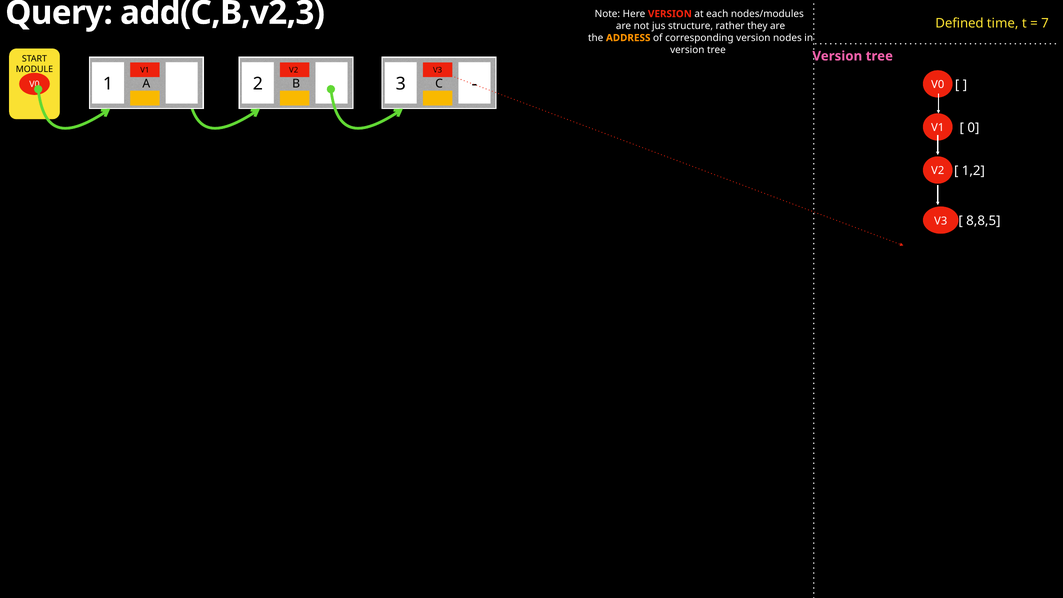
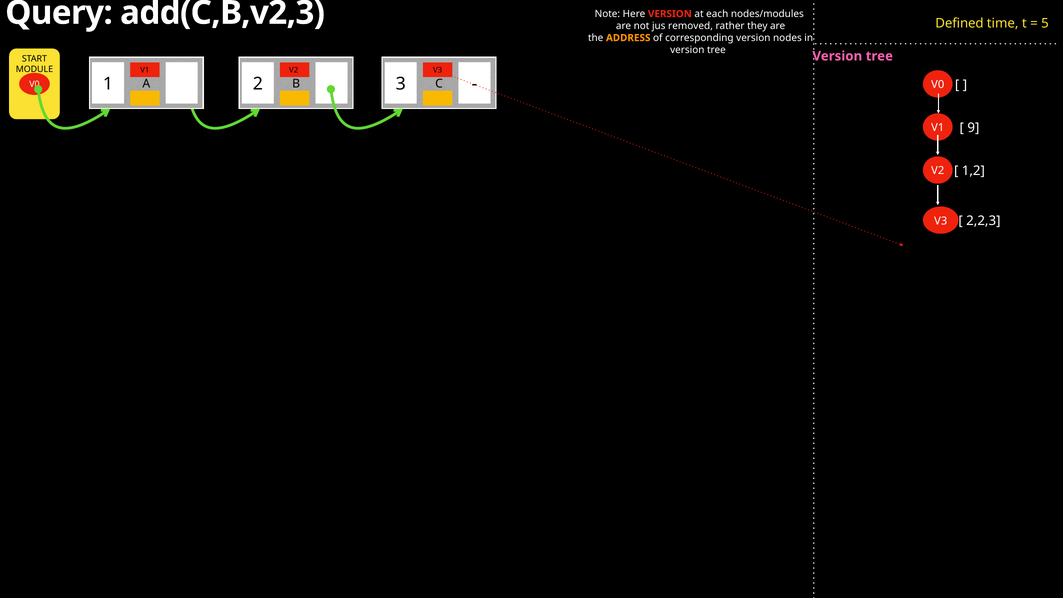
7: 7 -> 5 (1045, 23)
structure: structure -> removed (691, 26)
0: 0 -> 9 (973, 128)
8,8,5: 8,8,5 -> 2,2,3 (983, 221)
